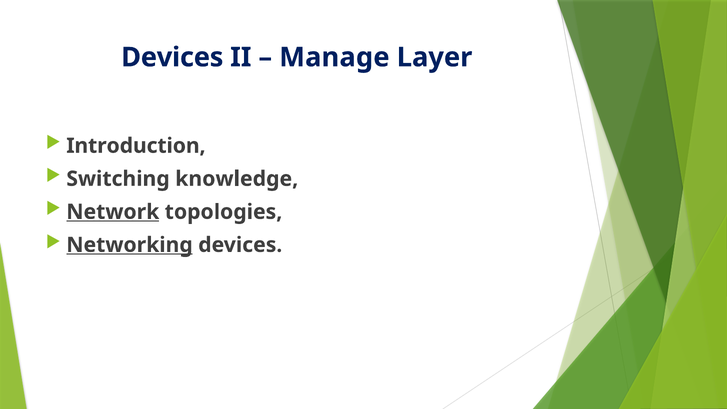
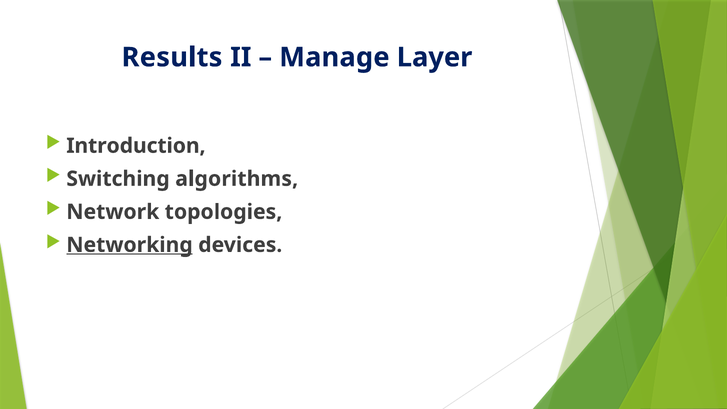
Devices: Devices -> Results (172, 57)
knowledge: knowledge -> algorithms (237, 179)
Network underline: present -> none (113, 212)
